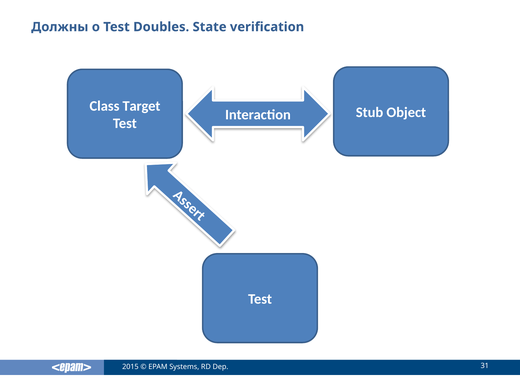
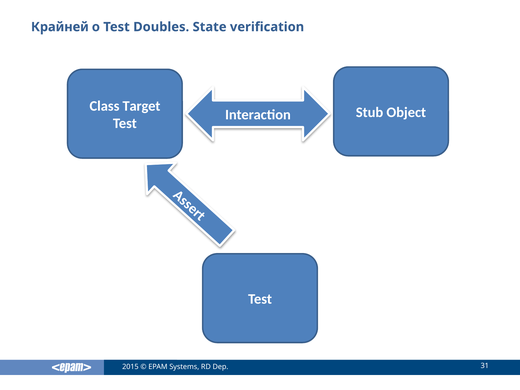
Должны: Должны -> Крайней (60, 27)
